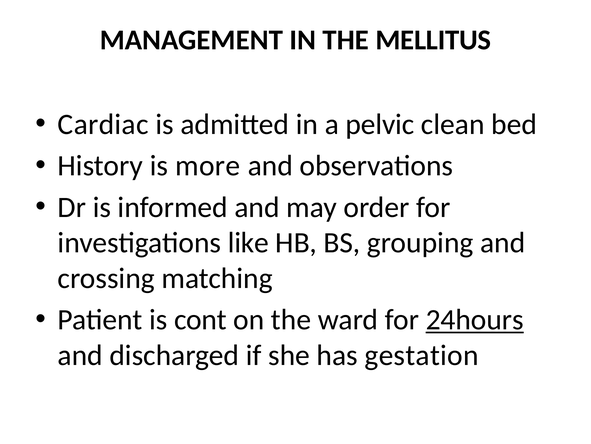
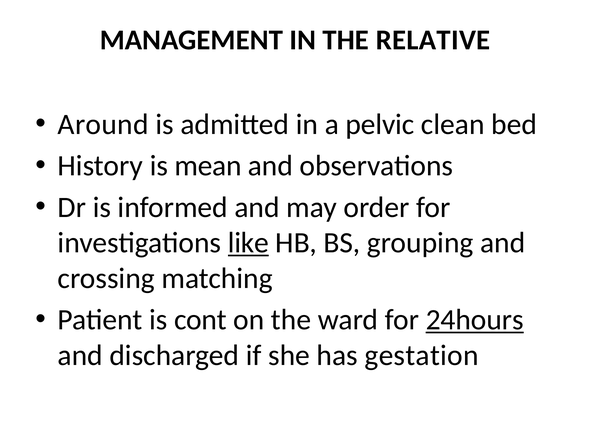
MELLITUS: MELLITUS -> RELATIVE (433, 40)
Cardiac: Cardiac -> Around (103, 124)
more: more -> mean (208, 166)
like underline: none -> present (248, 242)
